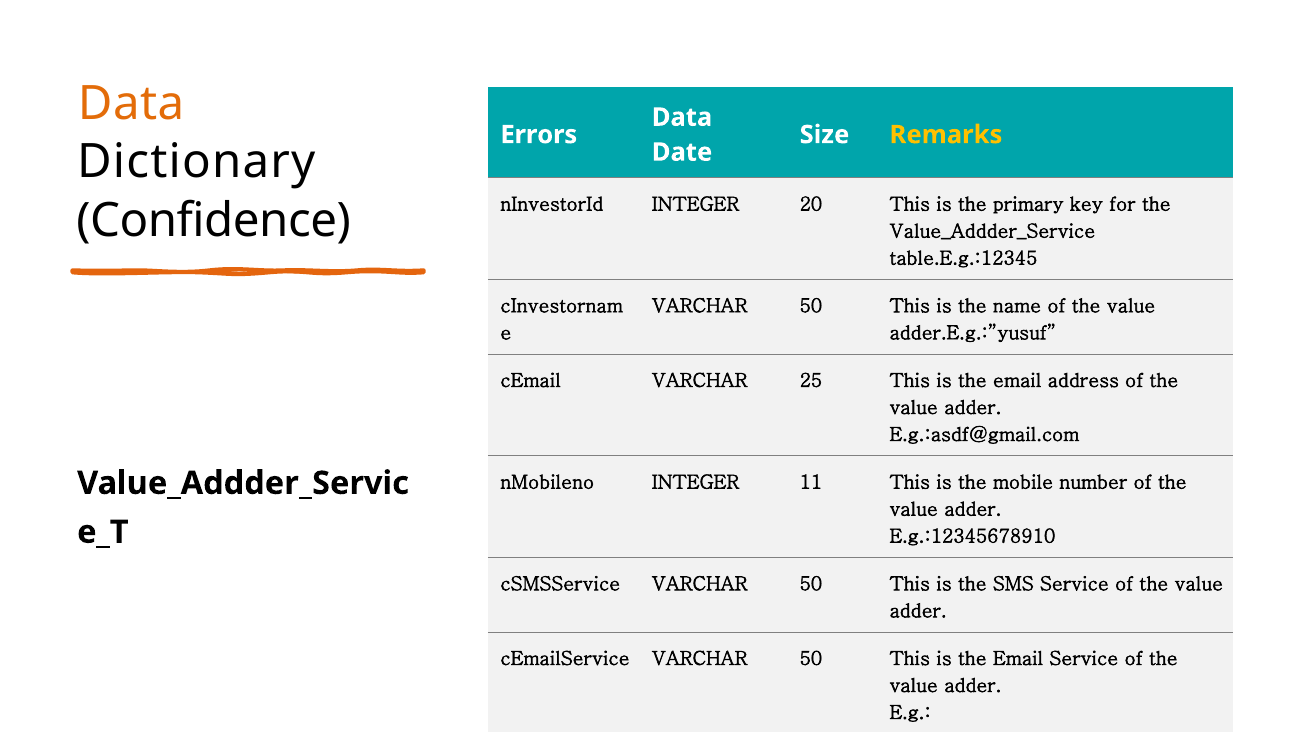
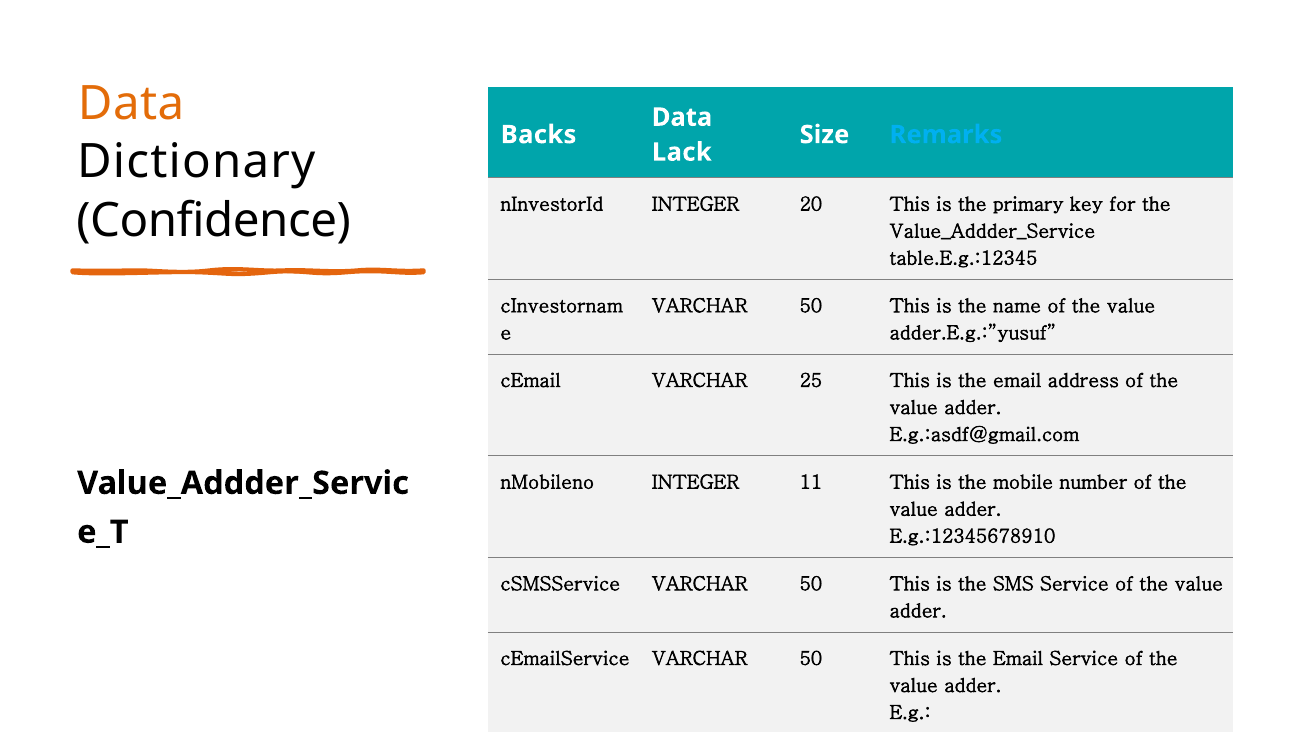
Errors: Errors -> Backs (539, 135)
Remarks colour: yellow -> light blue (946, 135)
Date: Date -> Lack (682, 152)
